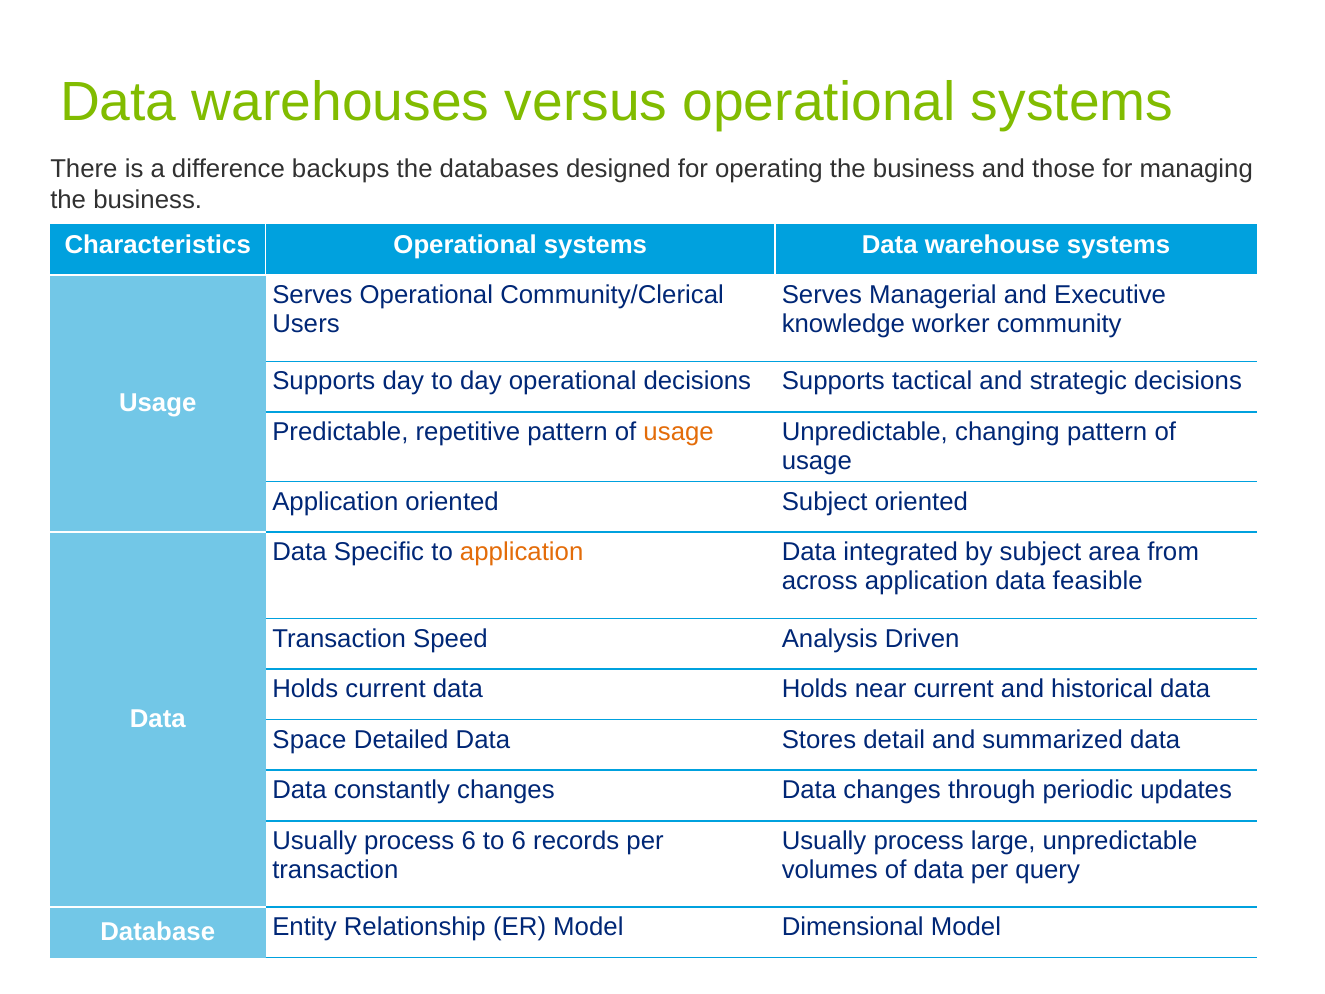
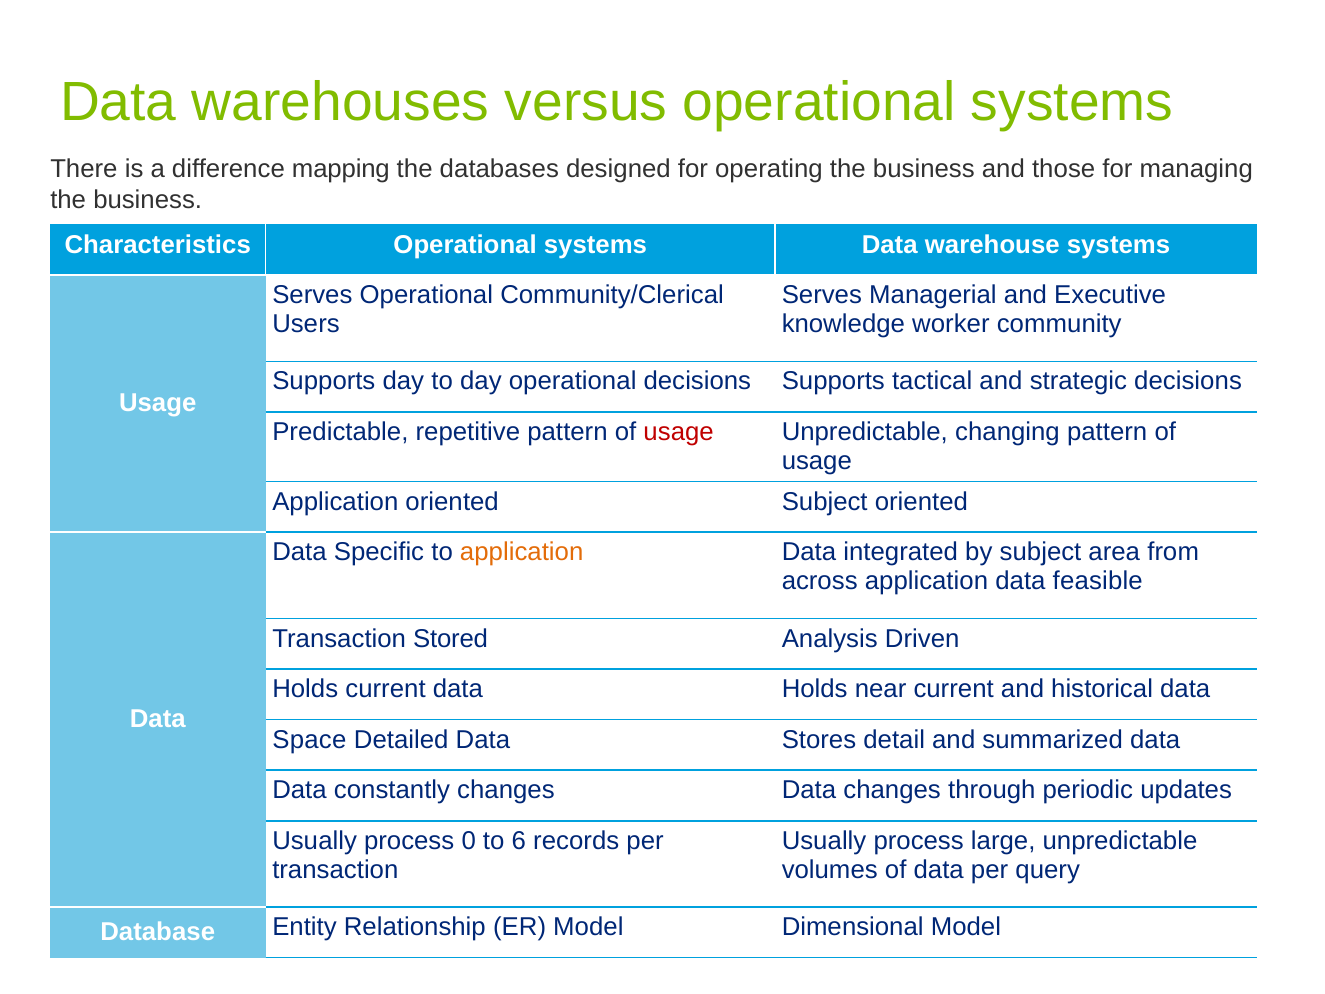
backups: backups -> mapping (341, 169)
usage colour: orange -> red (679, 432)
Speed: Speed -> Stored (451, 639)
process 6: 6 -> 0 (469, 841)
